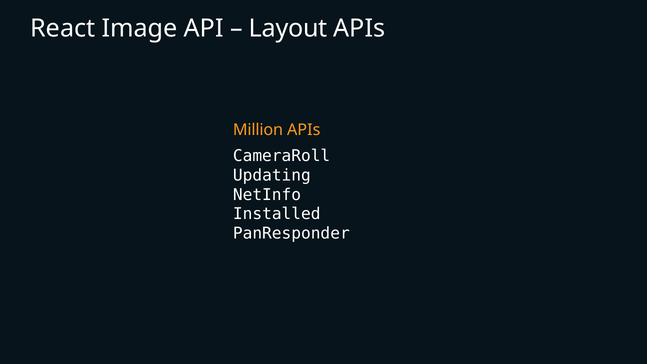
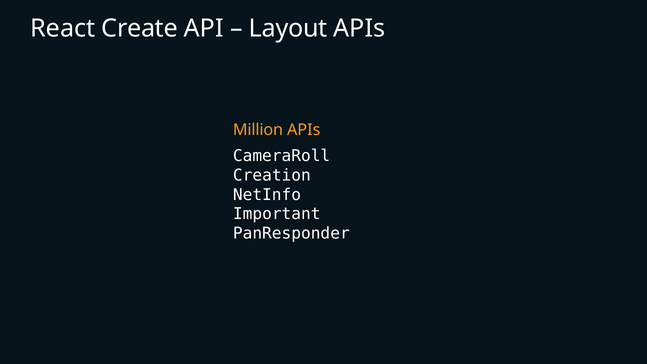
Image: Image -> Create (140, 28)
Updating: Updating -> Creation (272, 175)
Installed: Installed -> Important (277, 214)
